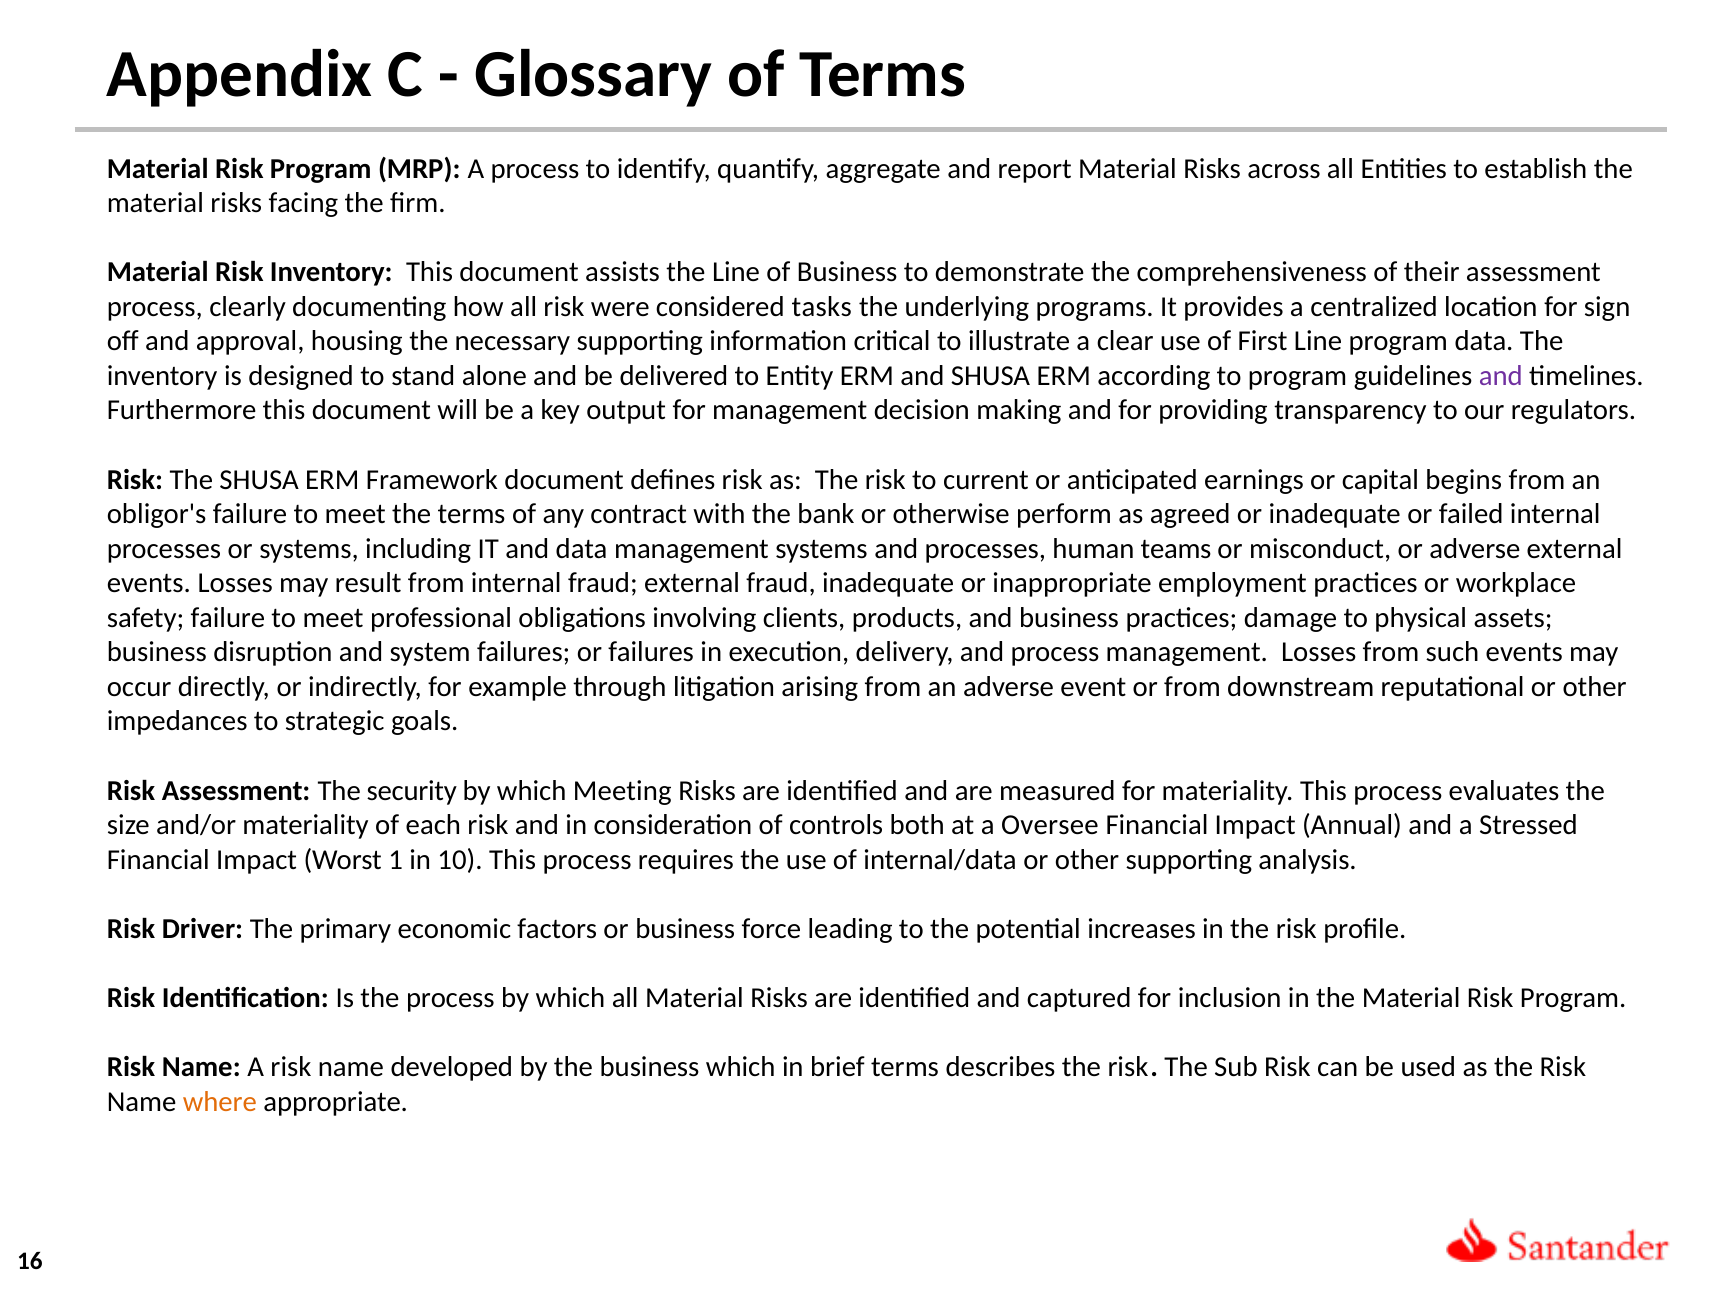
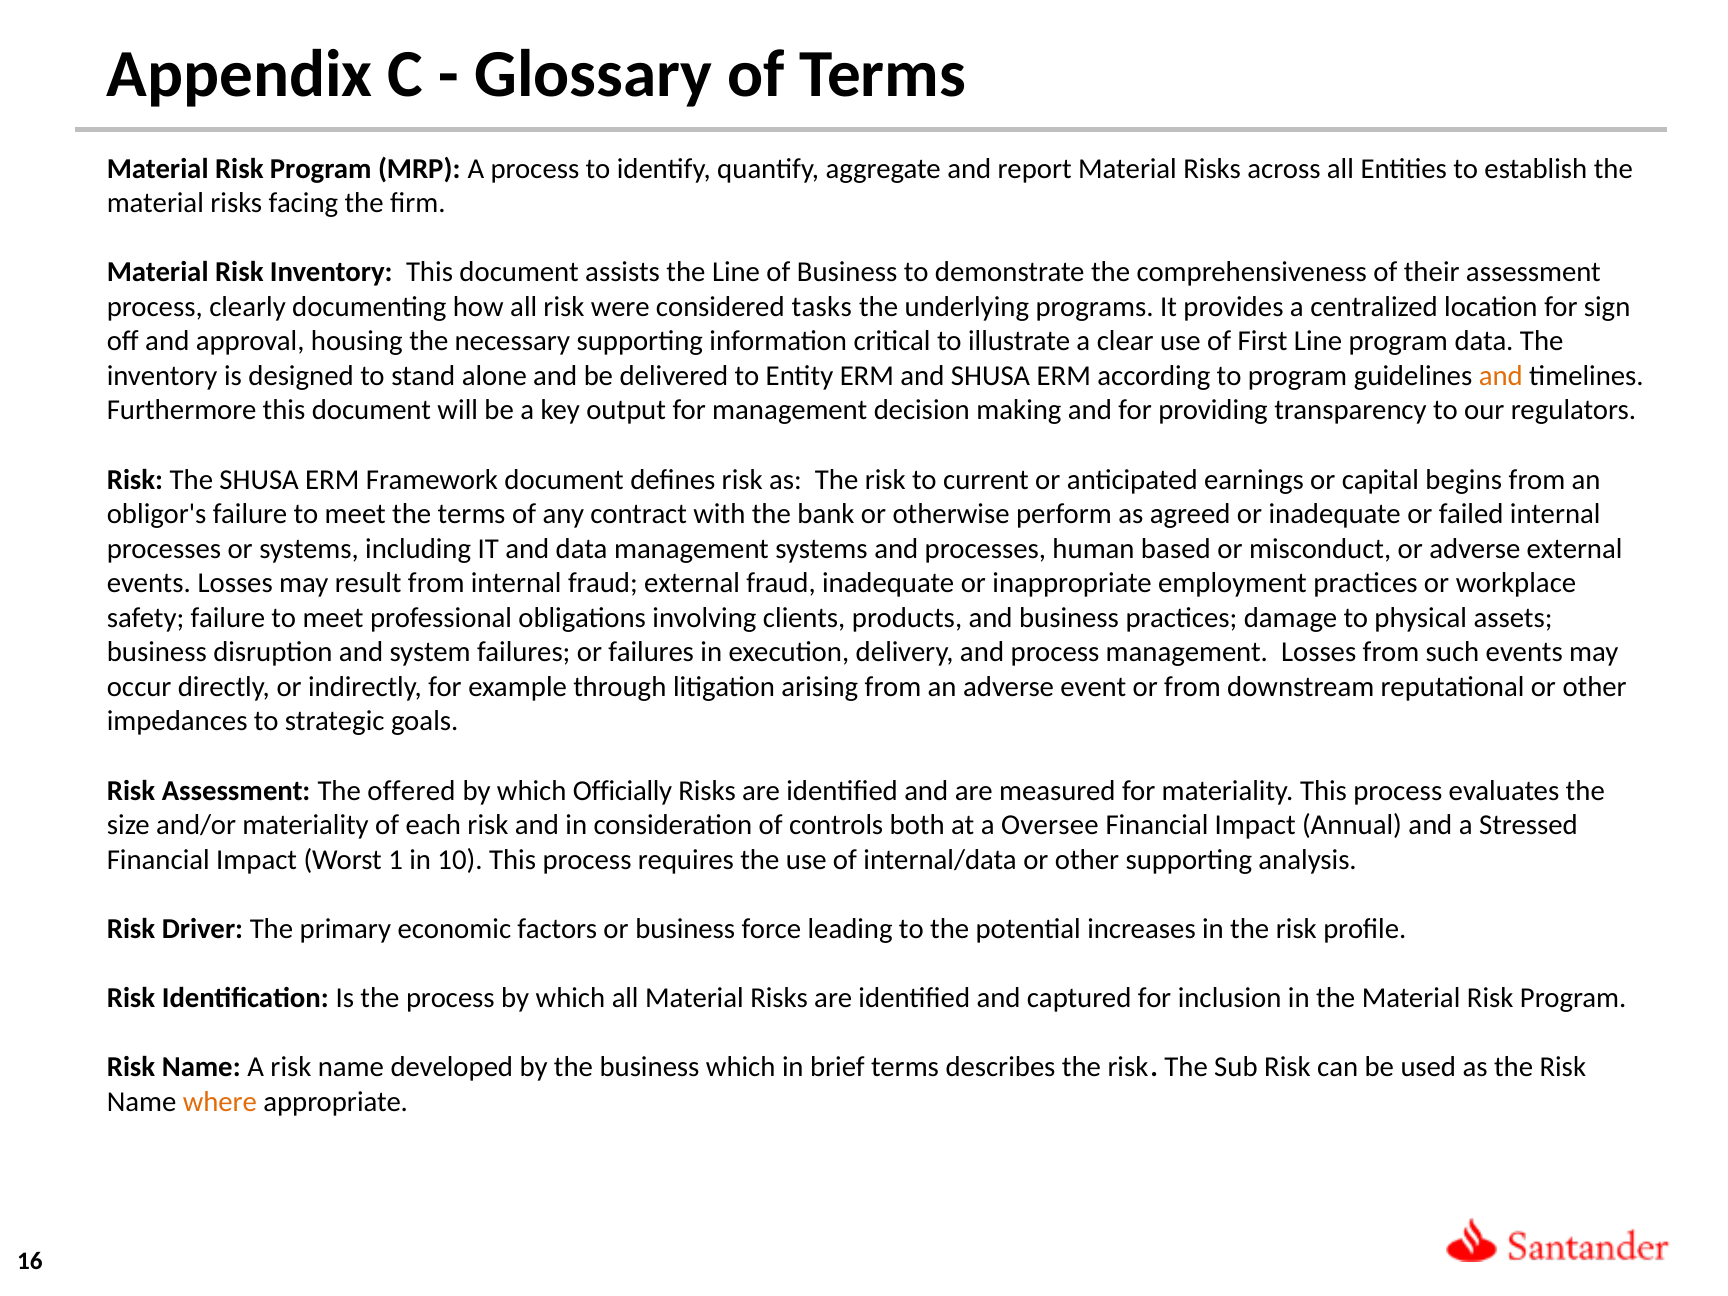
and colour: purple -> orange (1501, 376)
teams: teams -> based (1176, 549)
security: security -> offered (411, 791)
Meeting: Meeting -> Officially (622, 791)
